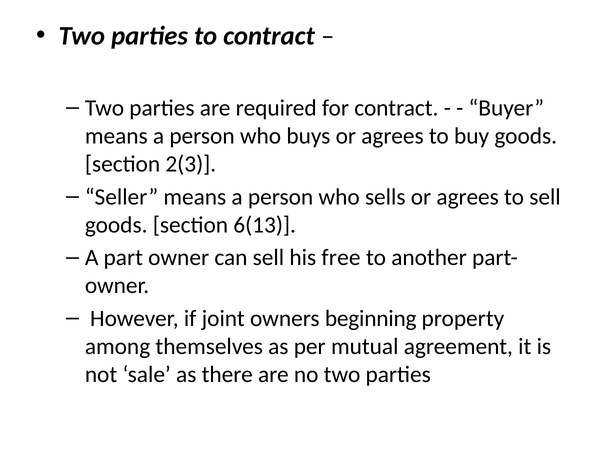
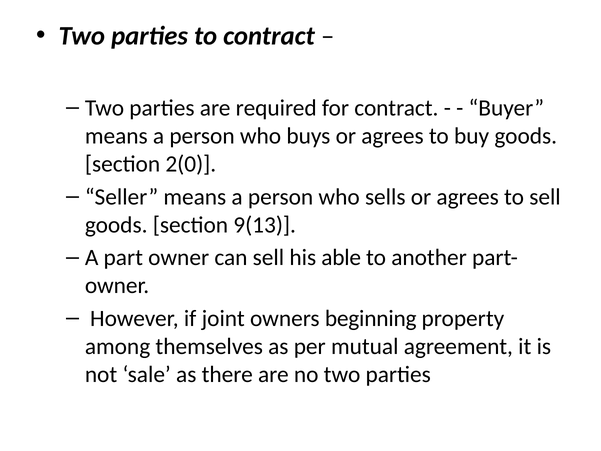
2(3: 2(3 -> 2(0 (191, 164)
6(13: 6(13 -> 9(13 (265, 225)
free: free -> able (341, 258)
